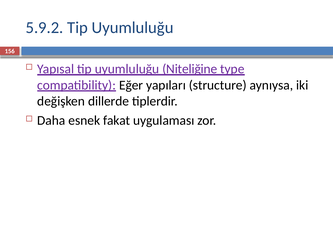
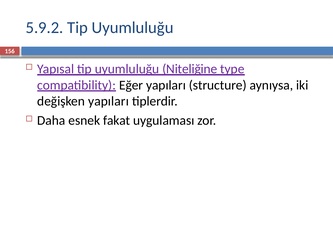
değişken dillerde: dillerde -> yapıları (108, 101)
